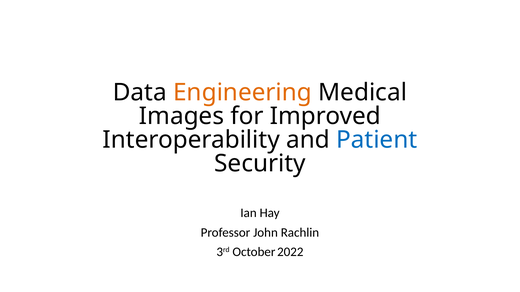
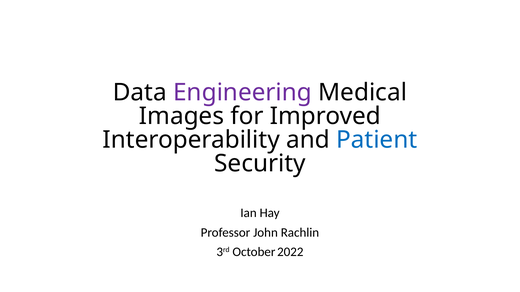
Engineering colour: orange -> purple (243, 92)
